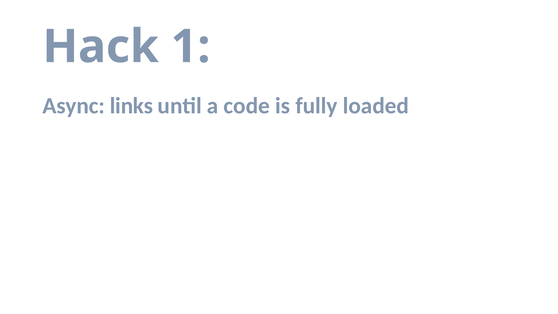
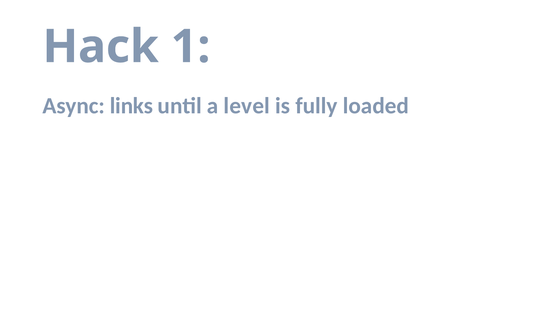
code: code -> level (247, 106)
